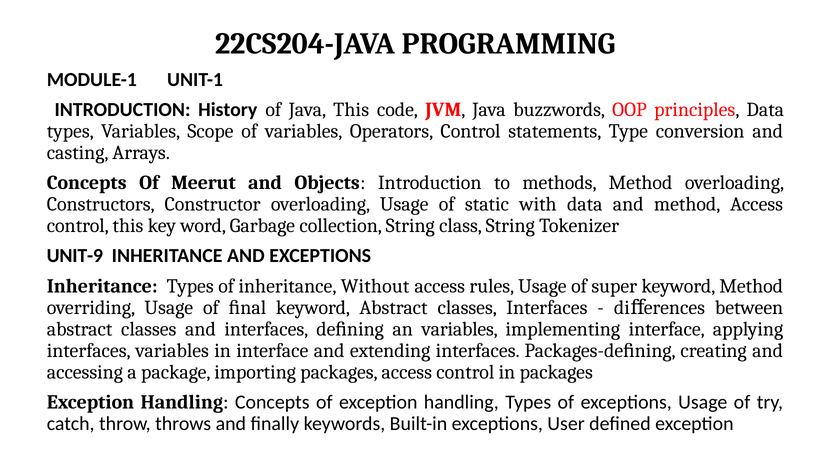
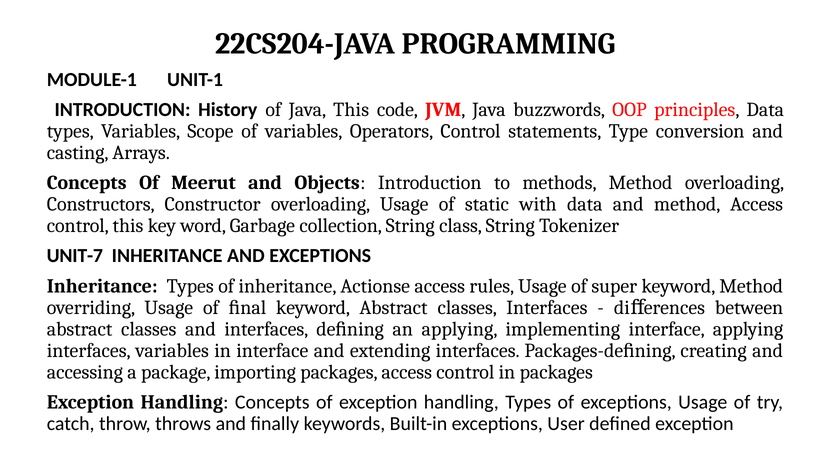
UNIT-9: UNIT-9 -> UNIT-7 (75, 256)
Without: Without -> Actionse (375, 286)
an variables: variables -> applying (460, 329)
